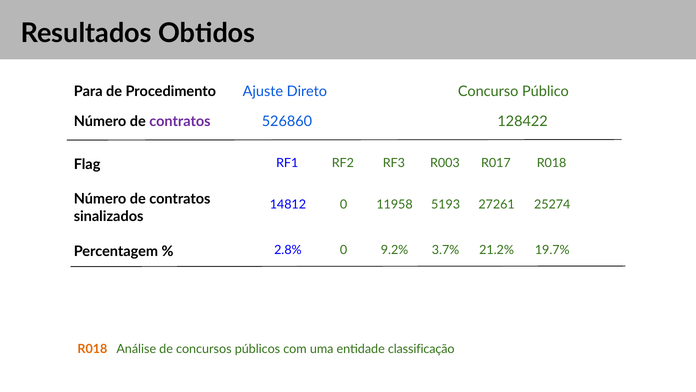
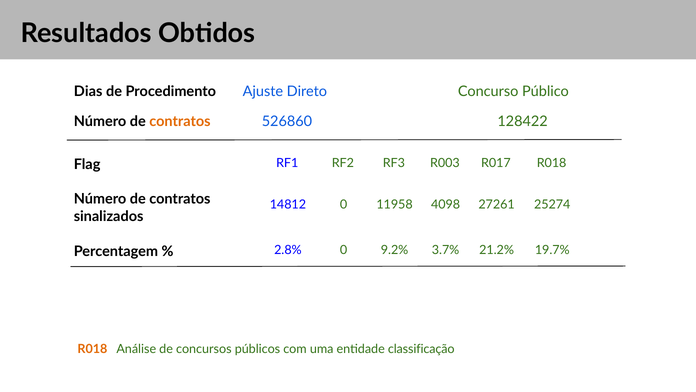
Para: Para -> Dias (88, 91)
contratos colour: purple -> orange (180, 121)
5193: 5193 -> 4098 (446, 205)
